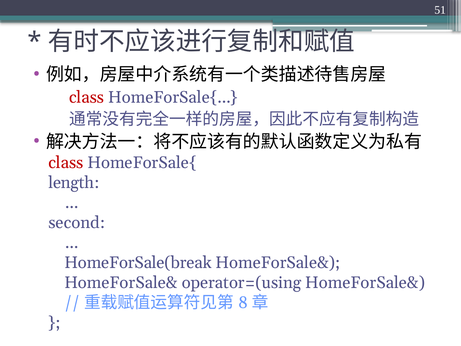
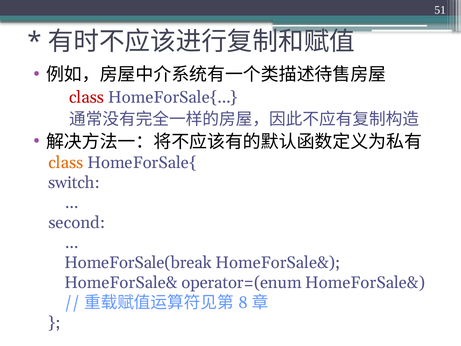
class colour: red -> orange (66, 163)
length: length -> switch (74, 183)
operator=(using: operator=(using -> operator=(enum (242, 282)
